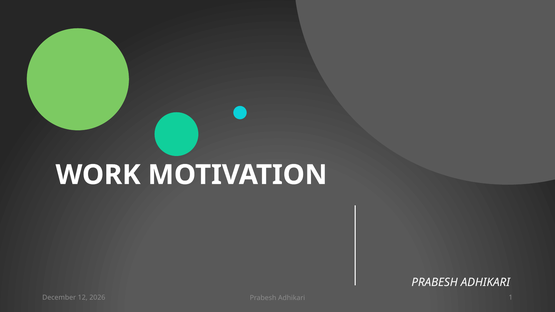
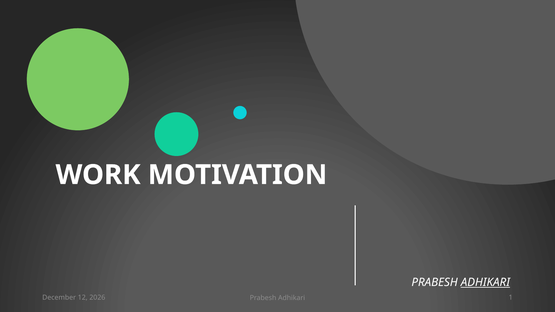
ADHIKARI underline: none -> present (485, 282)
